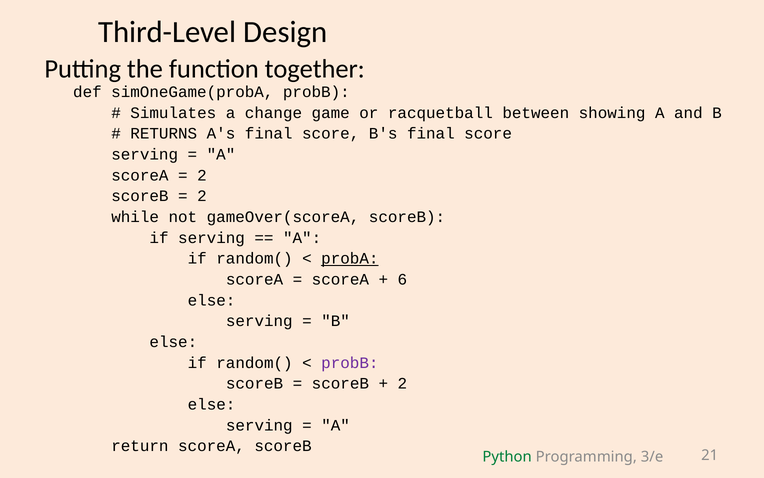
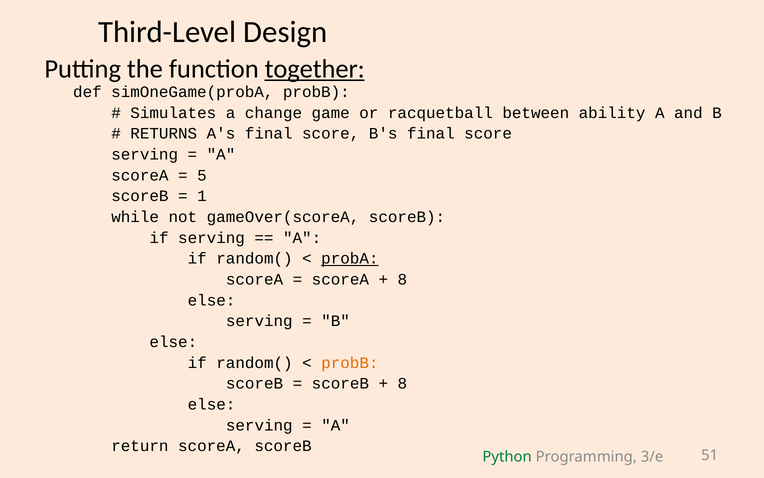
together underline: none -> present (315, 69)
showing: showing -> ability (612, 113)
2: 2 -> 5 (202, 175)
2: 2 -> 1 (202, 196)
6: 6 -> 8 (402, 279)
probB colour: purple -> orange (350, 362)
2: 2 -> 8 (402, 383)
21: 21 -> 51 (710, 455)
